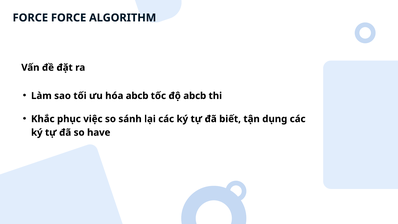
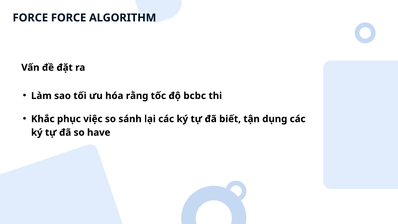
hóa abcb: abcb -> rằng (137, 96)
độ abcb: abcb -> bcbc (195, 96)
